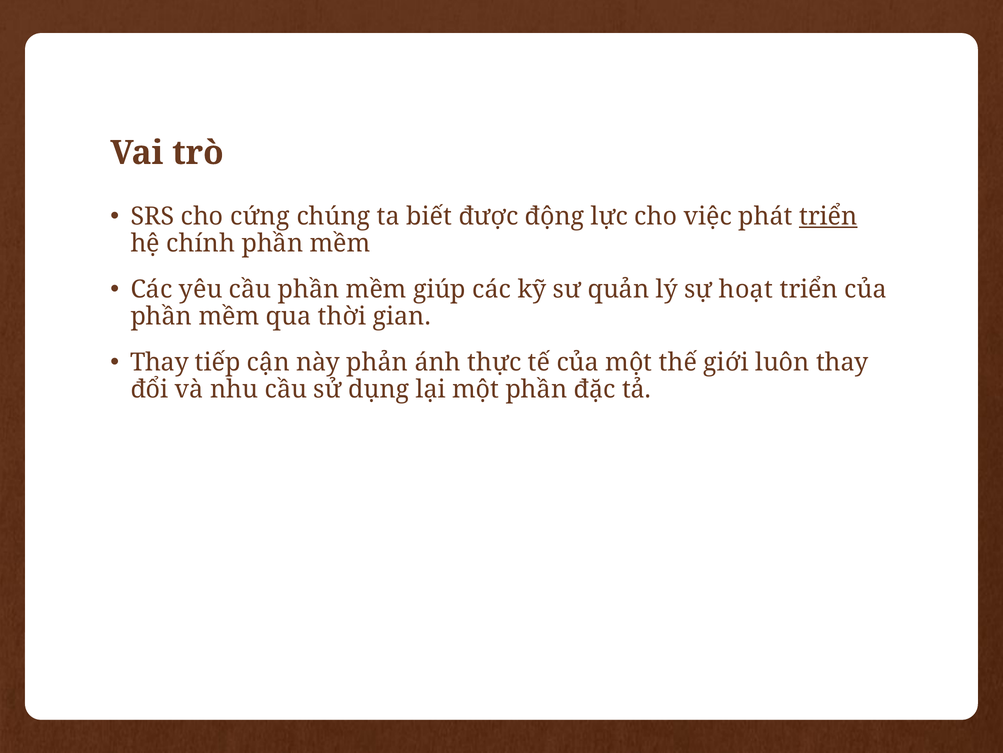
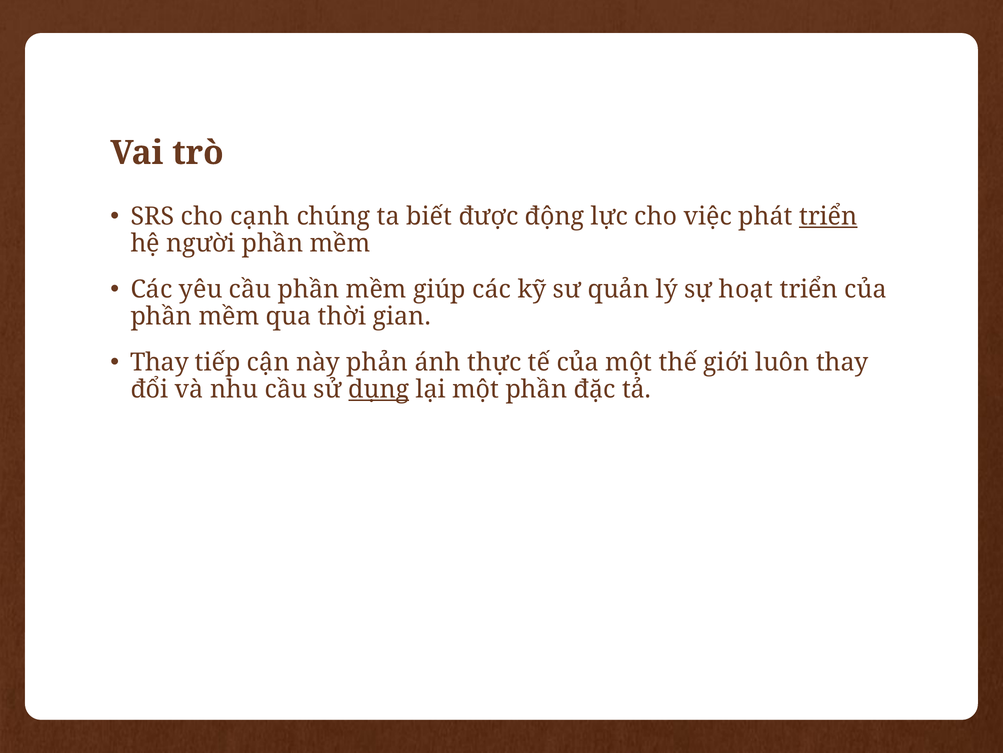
cứng: cứng -> cạnh (260, 216)
chính: chính -> người (201, 243)
dụng underline: none -> present (379, 389)
